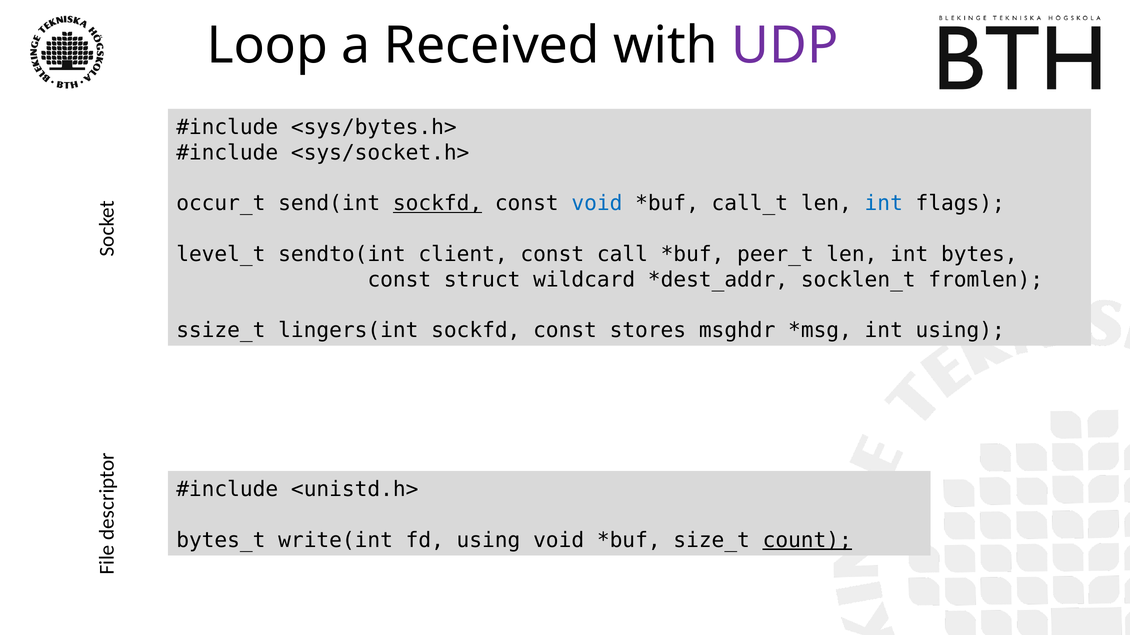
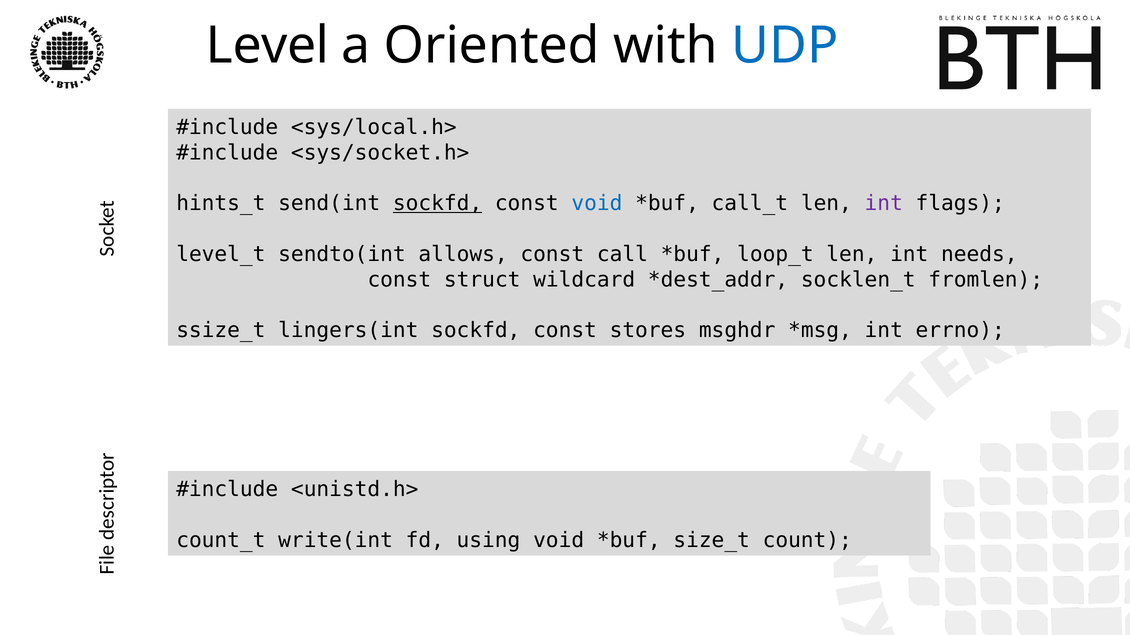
Loop: Loop -> Level (268, 46)
Received: Received -> Oriented (492, 46)
UDP colour: purple -> blue (785, 46)
<sys/bytes.h>: <sys/bytes.h> -> <sys/local.h> (374, 127)
occur_t: occur_t -> hints_t (221, 204)
int colour: blue -> purple (884, 204)
client: client -> allows (463, 254)
peer_t: peer_t -> loop_t (775, 254)
bytes: bytes -> needs (979, 254)
int using: using -> errno (960, 331)
bytes_t: bytes_t -> count_t (221, 541)
count underline: present -> none (807, 541)
